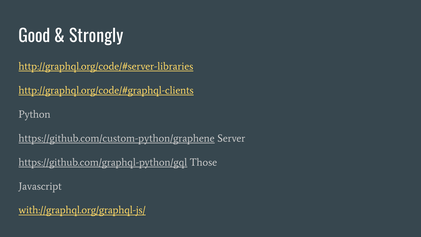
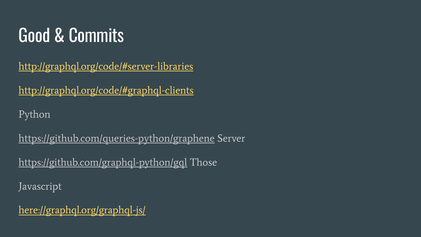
Strongly: Strongly -> Commits (96, 36)
https://github.com/custom-python/graphene: https://github.com/custom-python/graphene -> https://github.com/queries-python/graphene (117, 138)
with://graphql.org/graphql-js/: with://graphql.org/graphql-js/ -> here://graphql.org/graphql-js/ (82, 210)
